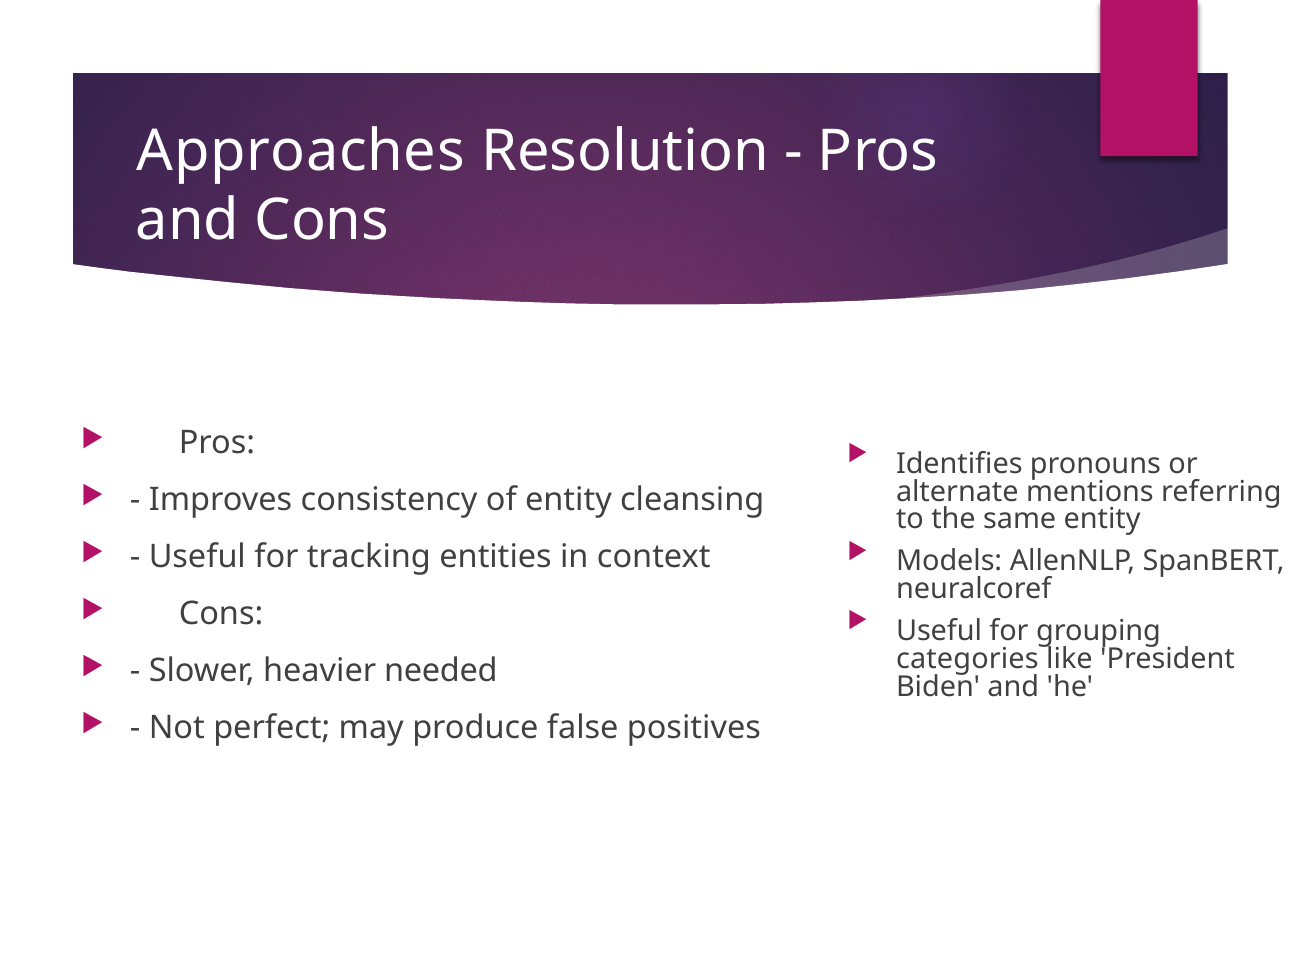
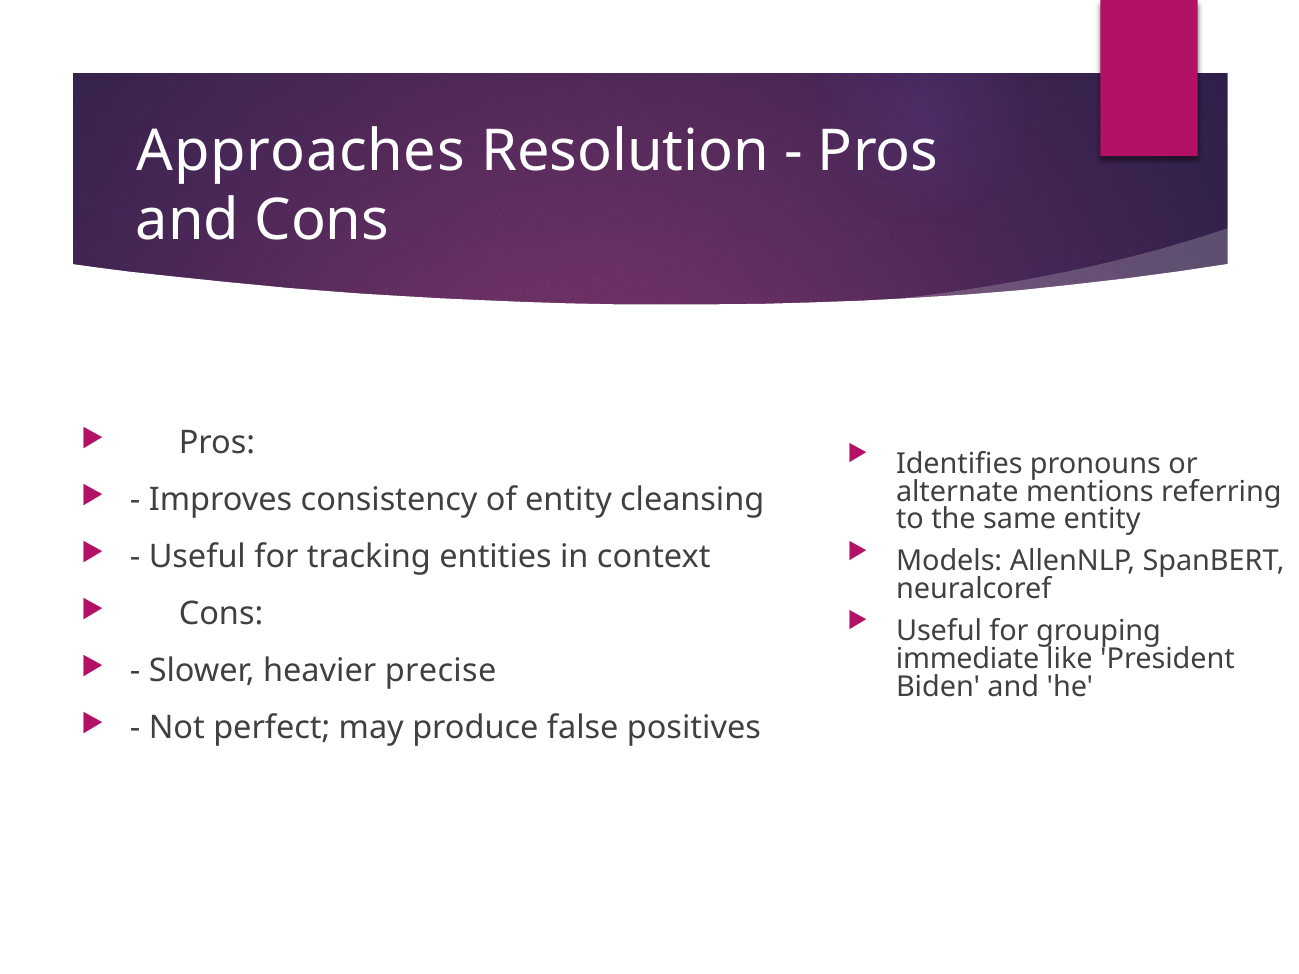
categories: categories -> immediate (968, 659)
needed: needed -> precise (441, 671)
